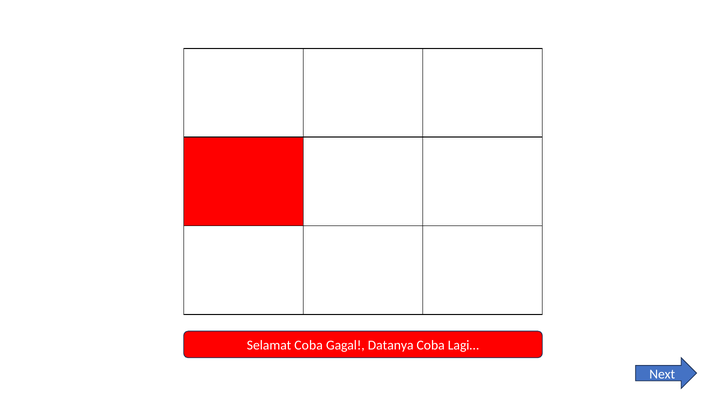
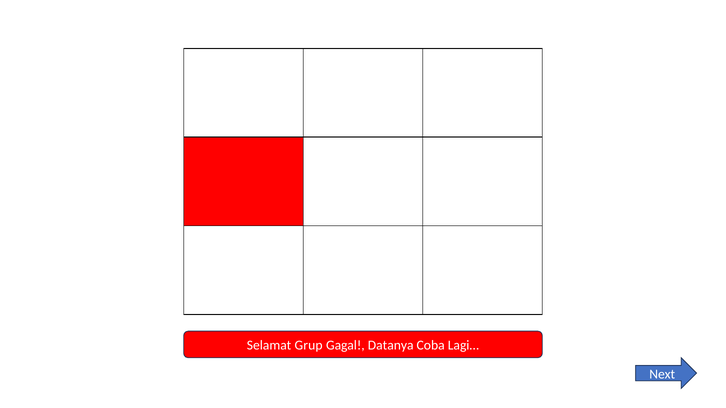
Selamat Coba: Coba -> Grup (309, 346)
